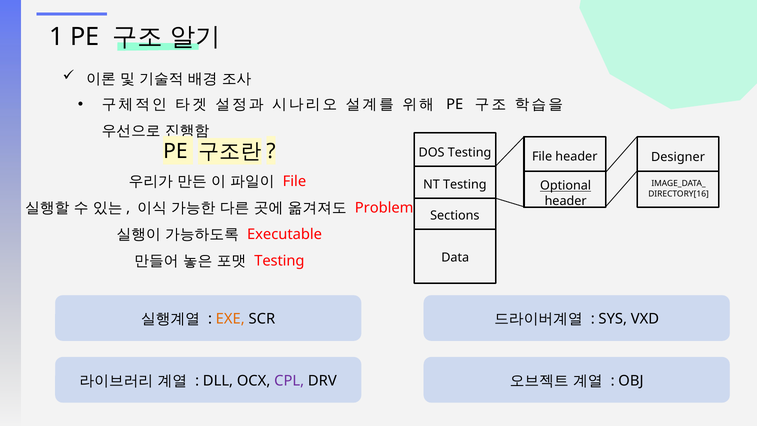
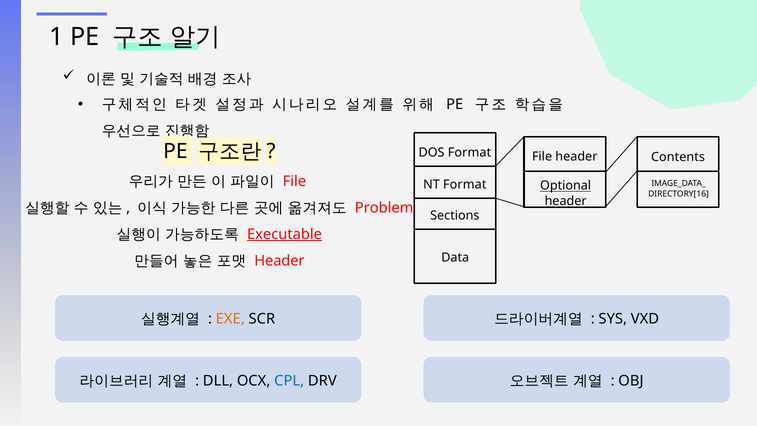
DOS Testing: Testing -> Format (470, 152)
Designer: Designer -> Contents (678, 157)
NT Testing: Testing -> Format (465, 185)
Executable underline: none -> present (285, 234)
Testing: Testing -> Header (279, 261)
CPL colour: purple -> blue (289, 381)
